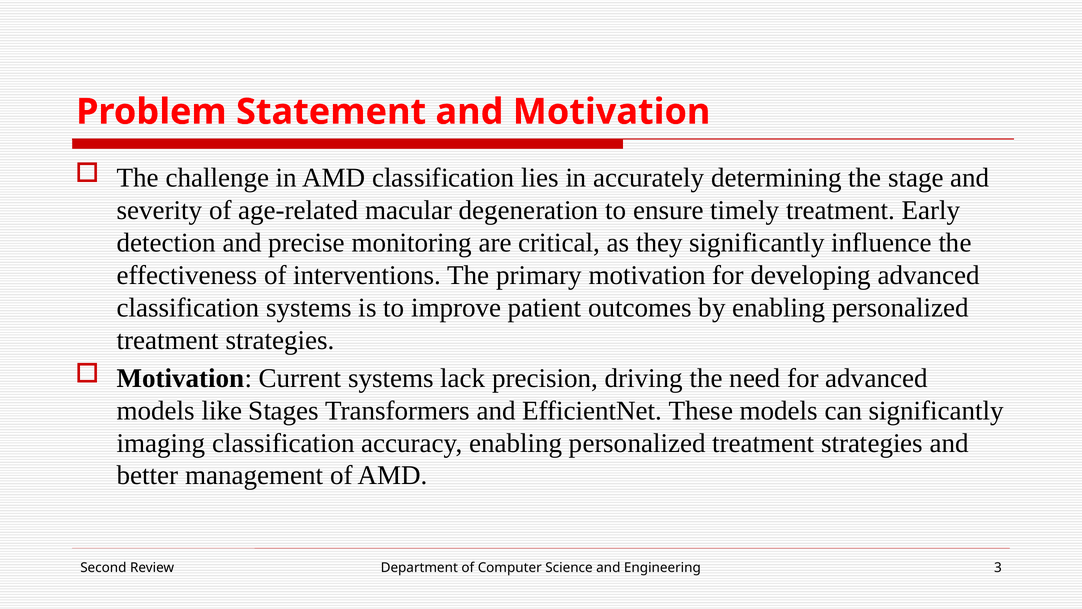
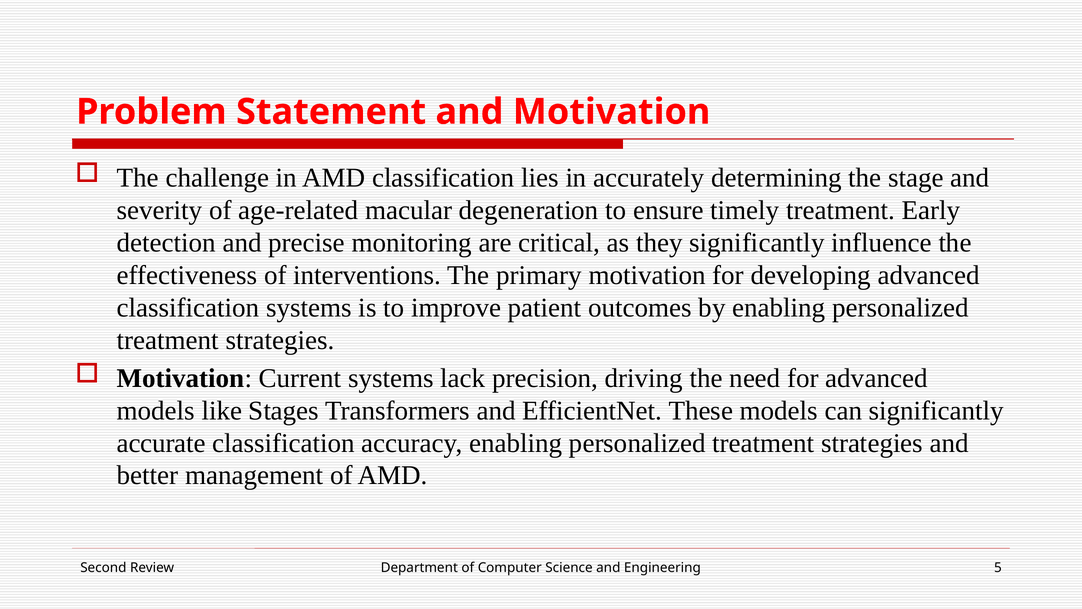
imaging: imaging -> accurate (161, 443)
3: 3 -> 5 (998, 567)
